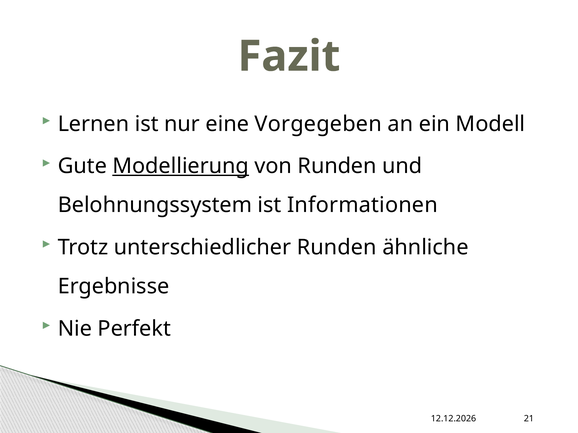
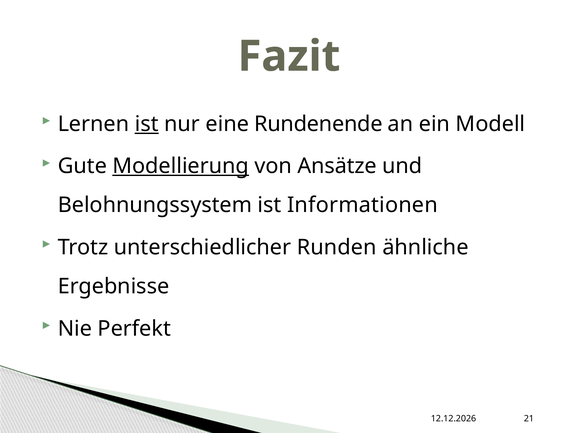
ist underline: none -> present (147, 124)
Vorgegeben: Vorgegeben -> Rundenende (318, 124)
von Runden: Runden -> Ansätze (337, 166)
